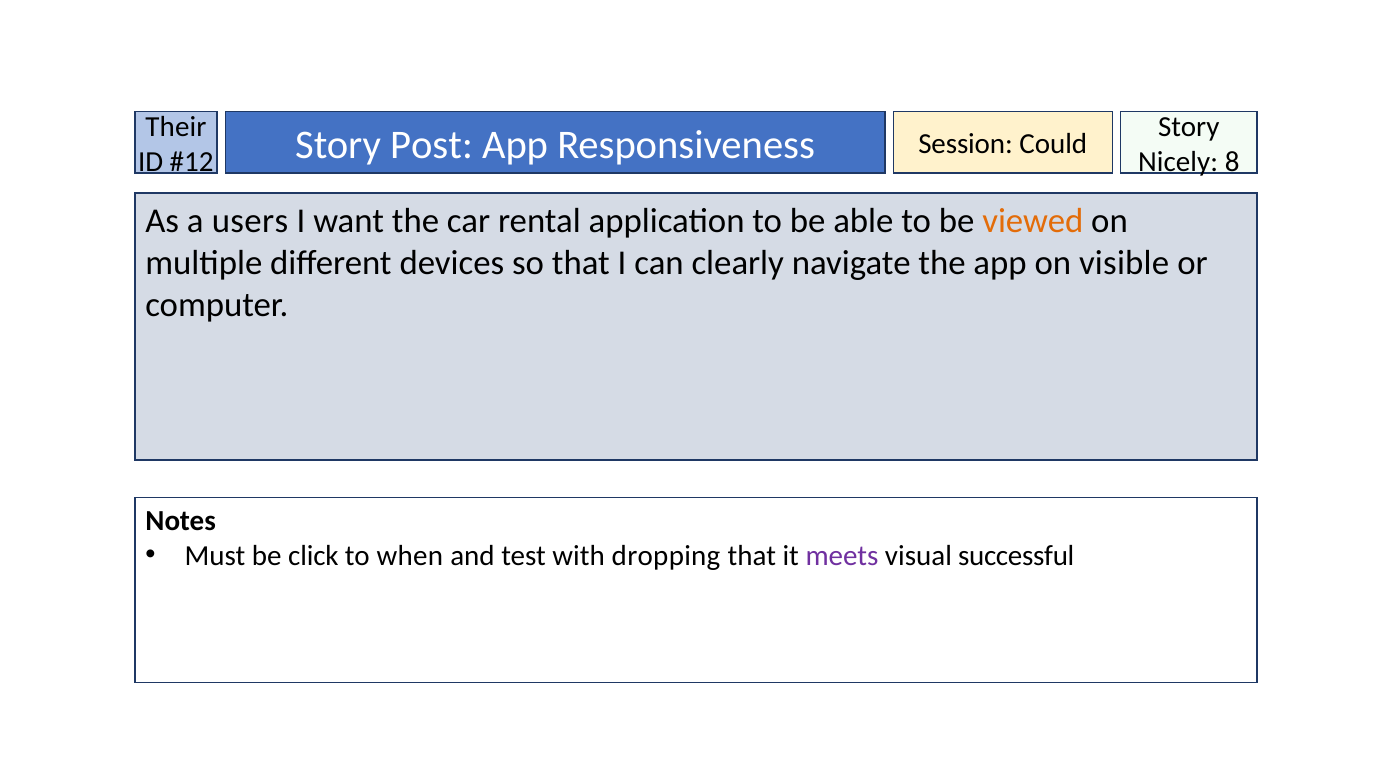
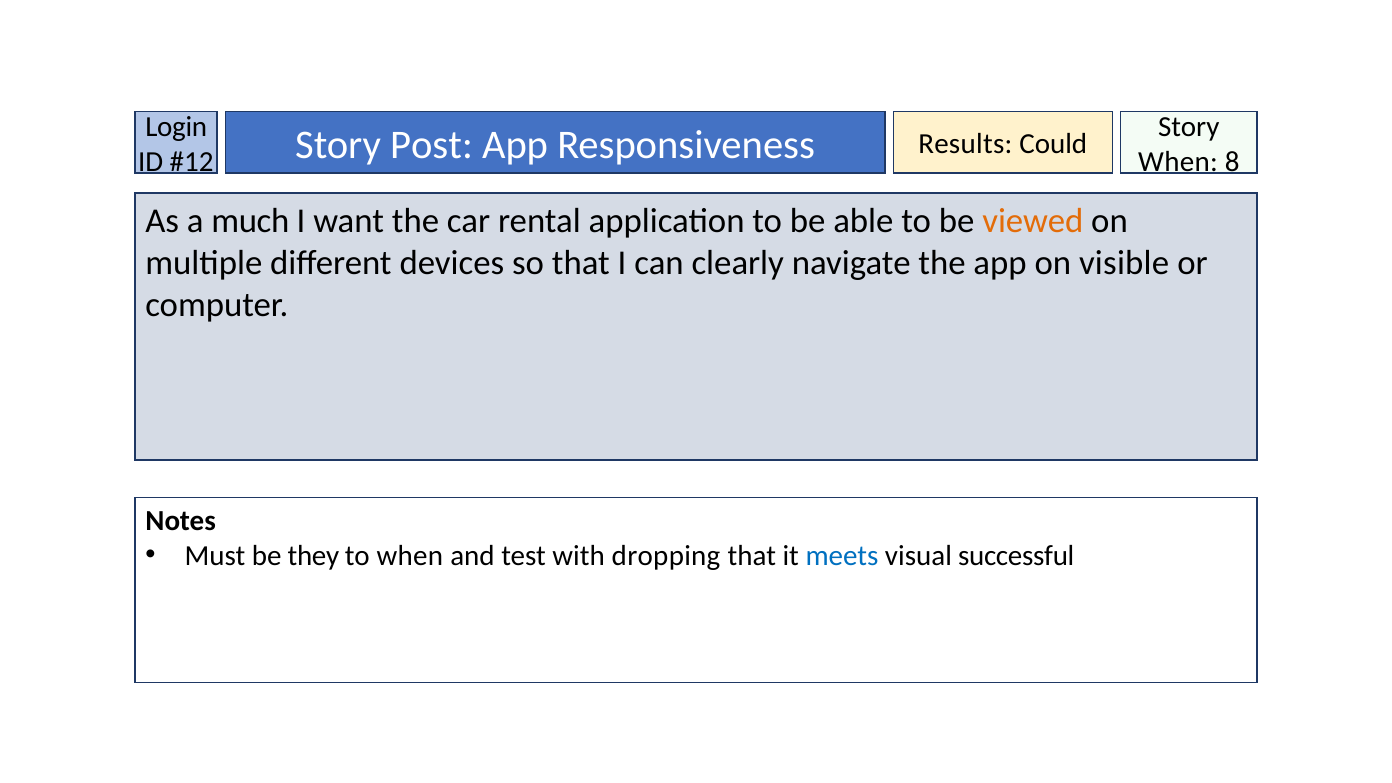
Their: Their -> Login (176, 127)
Session: Session -> Results (965, 144)
Nicely: Nicely -> When (1178, 162)
users: users -> much (250, 221)
click: click -> they (313, 556)
meets colour: purple -> blue (842, 556)
